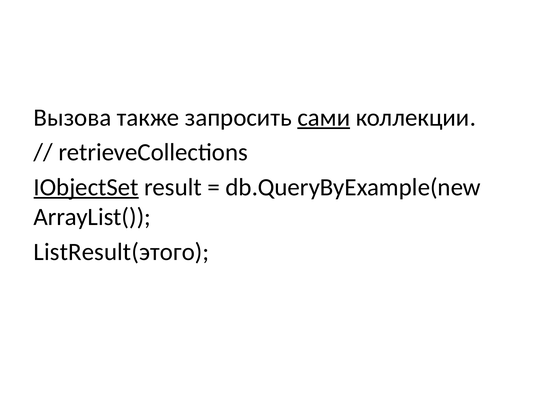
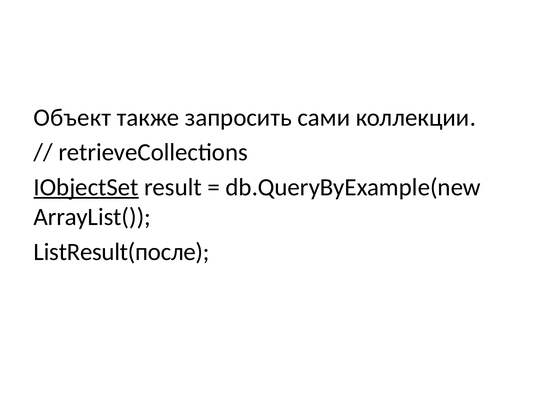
Вызова: Вызова -> Объект (72, 117)
сами underline: present -> none (324, 117)
ListResult(этого: ListResult(этого -> ListResult(после (122, 252)
